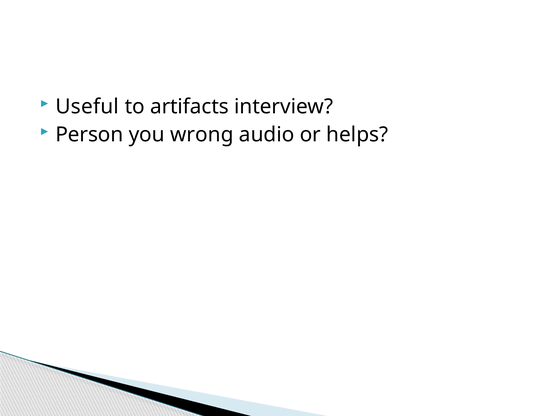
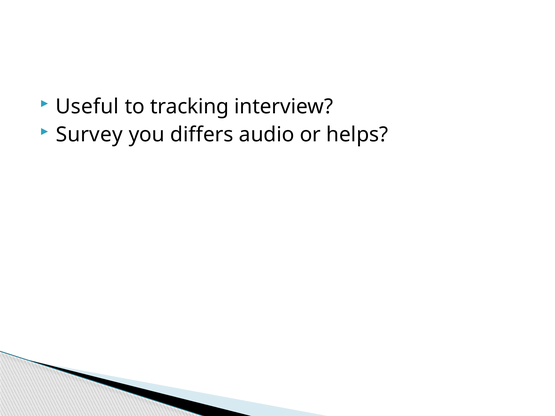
artifacts: artifacts -> tracking (190, 107)
Person: Person -> Survey (89, 135)
wrong: wrong -> differs (202, 135)
